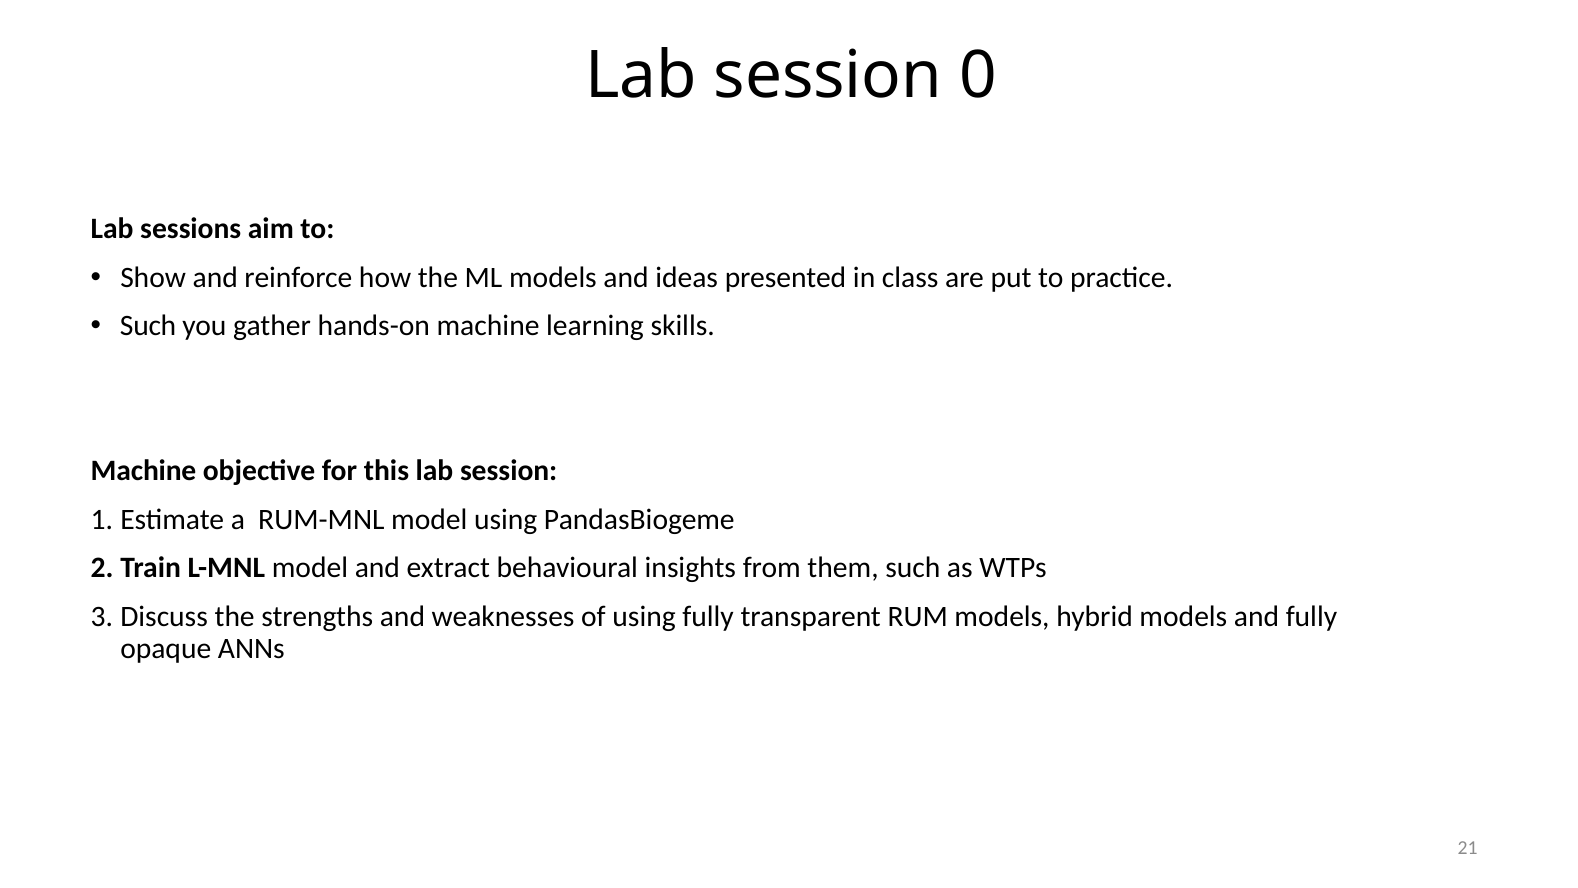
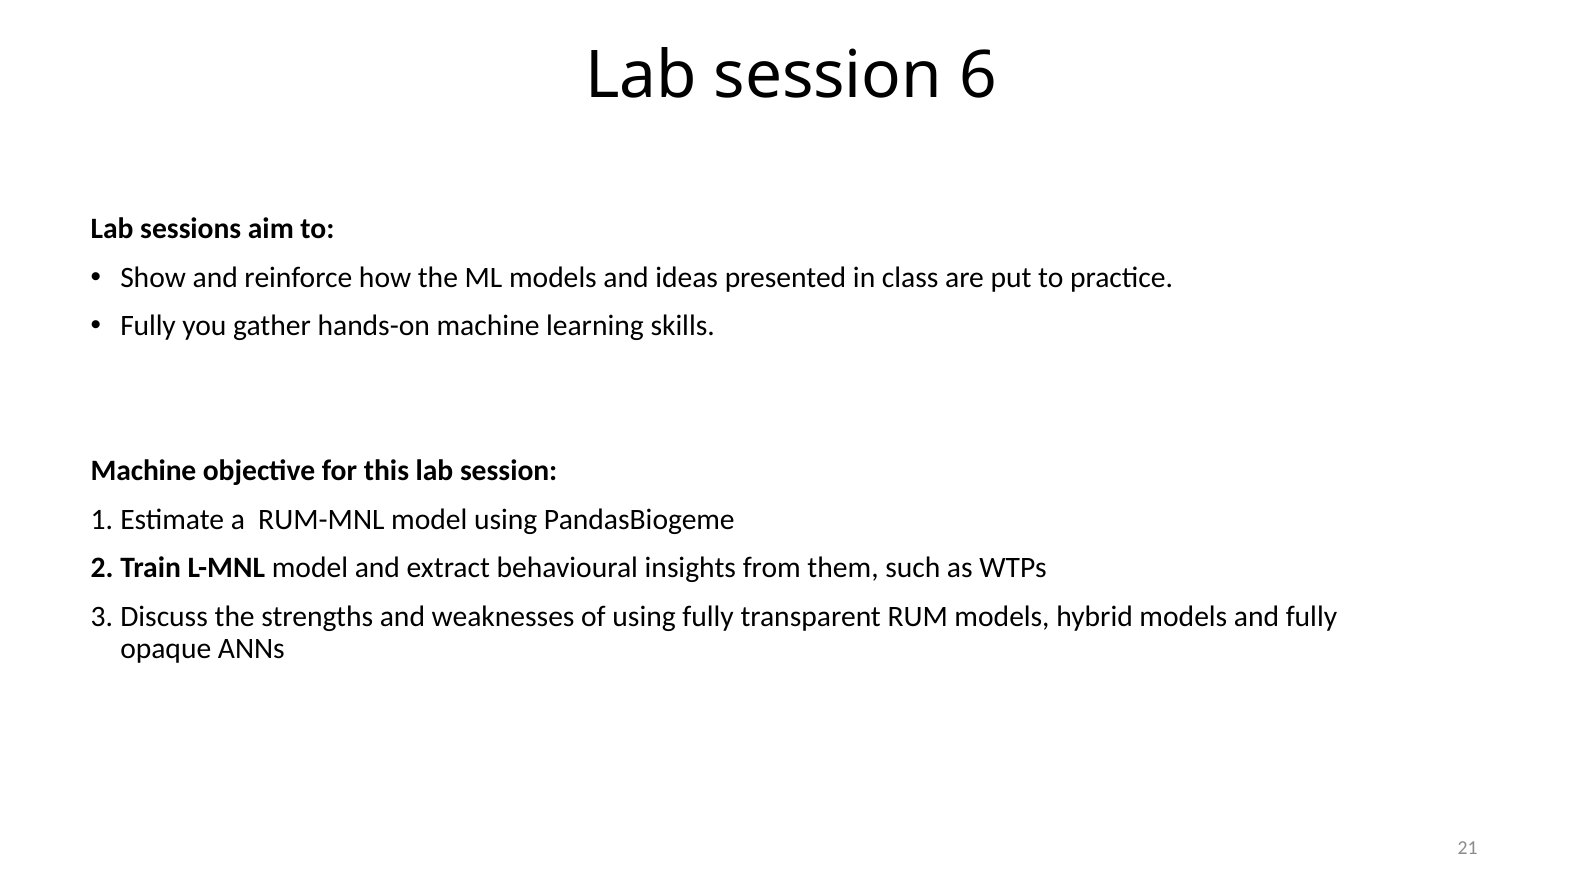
0: 0 -> 6 (978, 75)
Such: Such -> Fully (148, 326)
